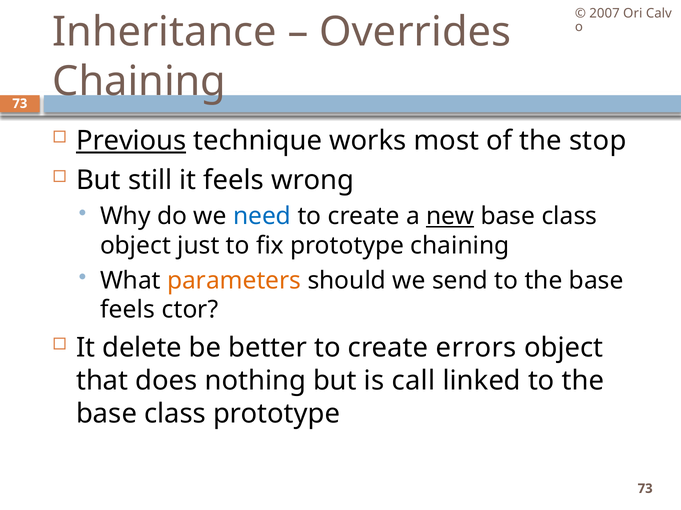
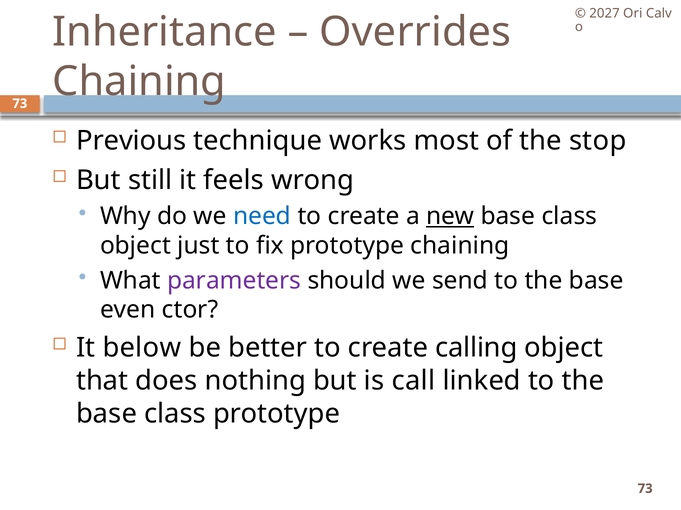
2007: 2007 -> 2027 (605, 13)
Previous underline: present -> none (131, 141)
parameters colour: orange -> purple (234, 281)
feels: feels -> even (128, 310)
delete: delete -> below (142, 348)
errors: errors -> calling (476, 348)
